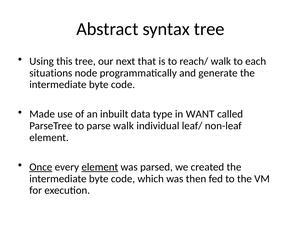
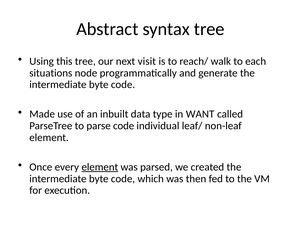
that: that -> visit (147, 61)
parse walk: walk -> code (124, 126)
Once underline: present -> none (41, 168)
